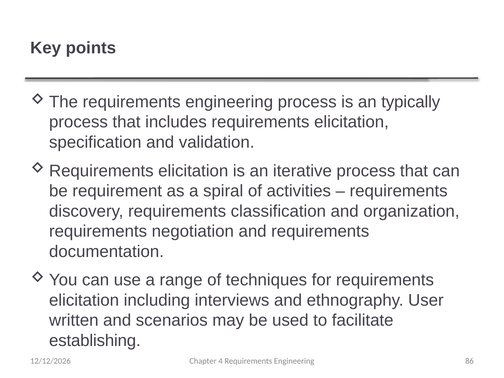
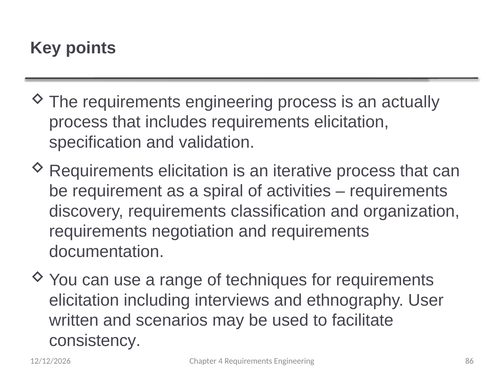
typically: typically -> actually (411, 102)
establishing: establishing -> consistency (95, 341)
